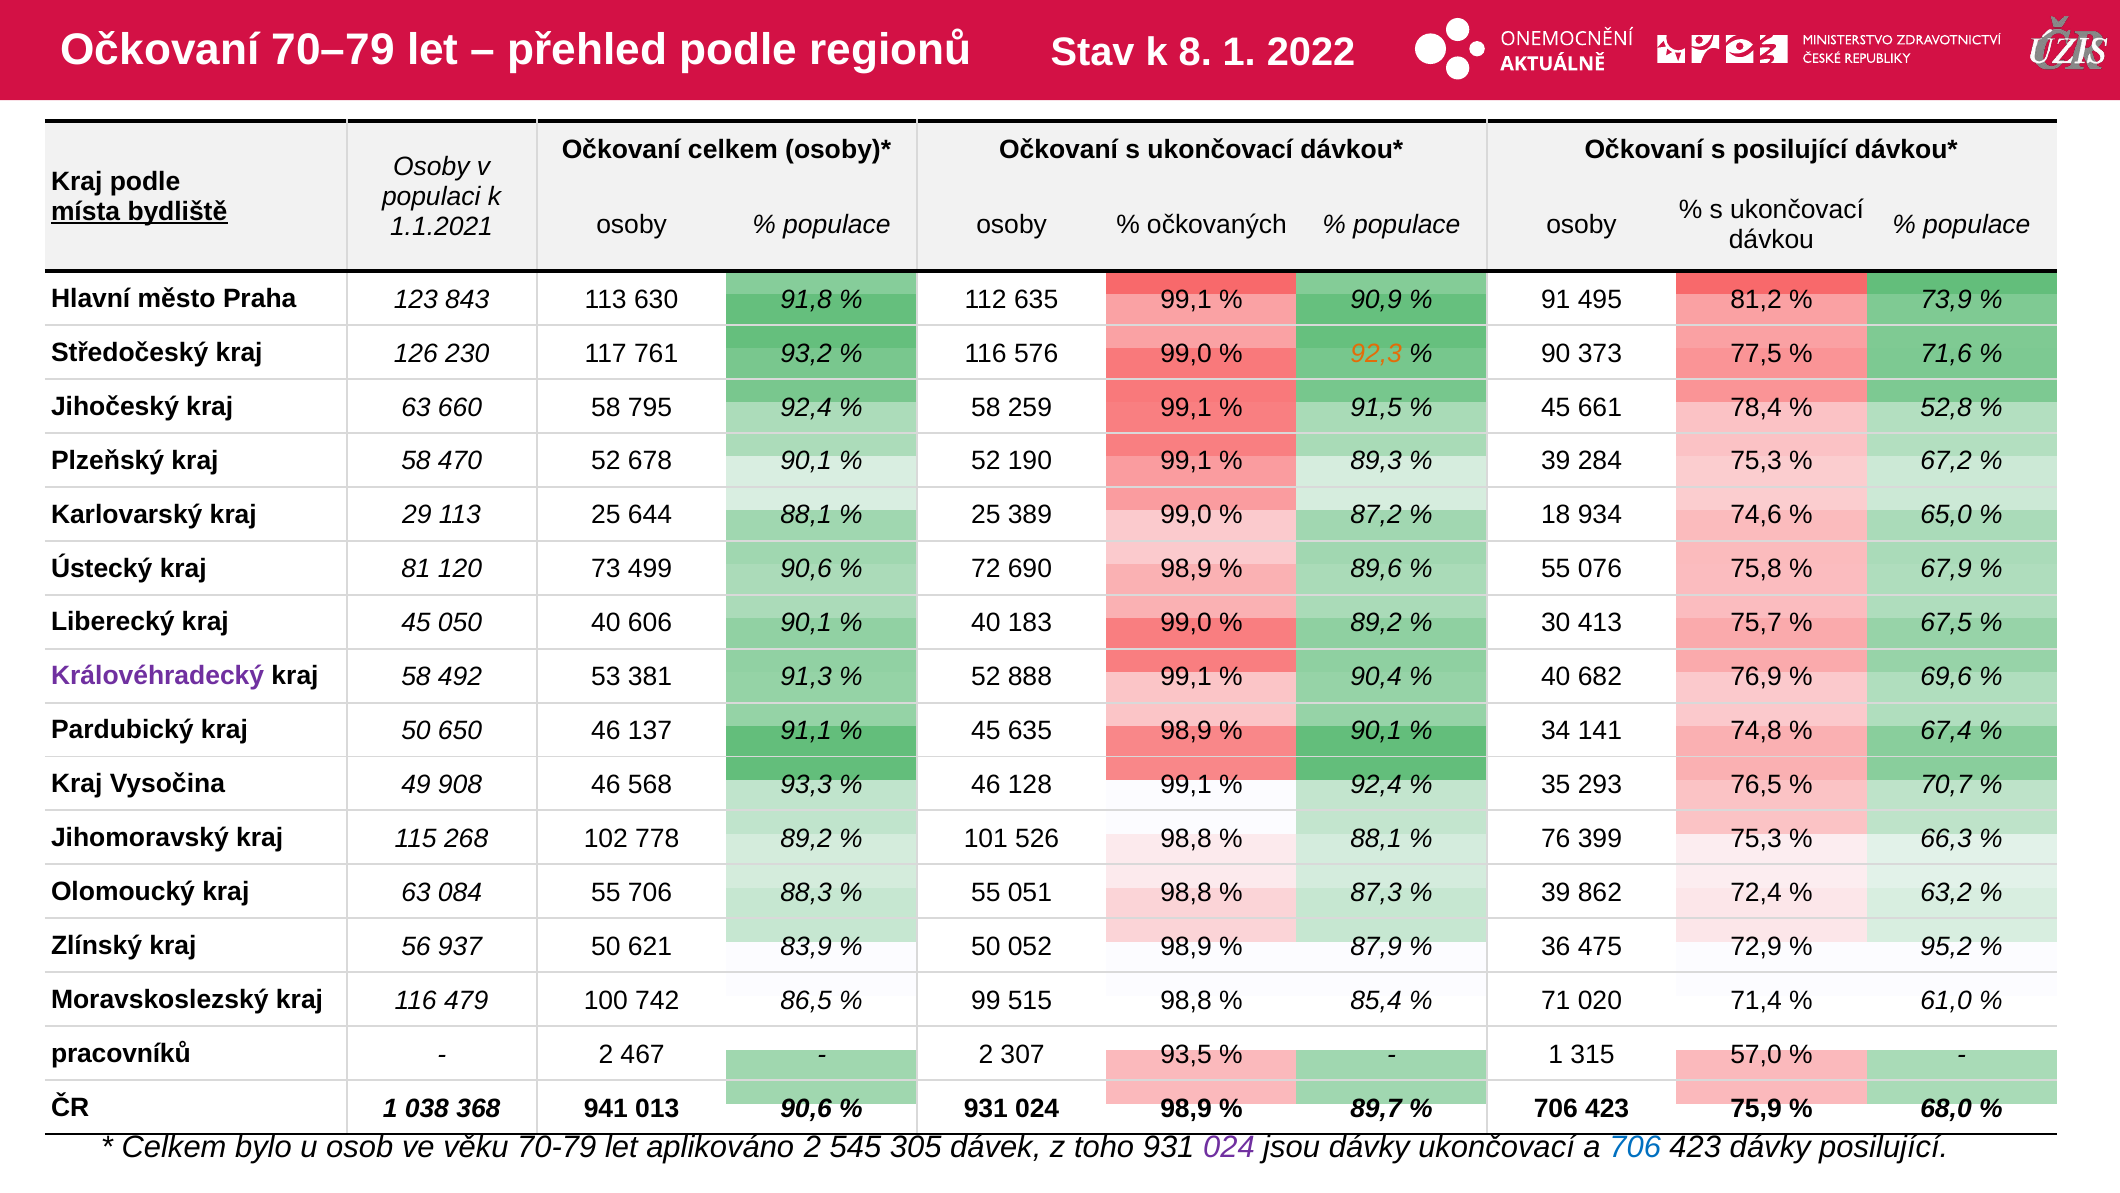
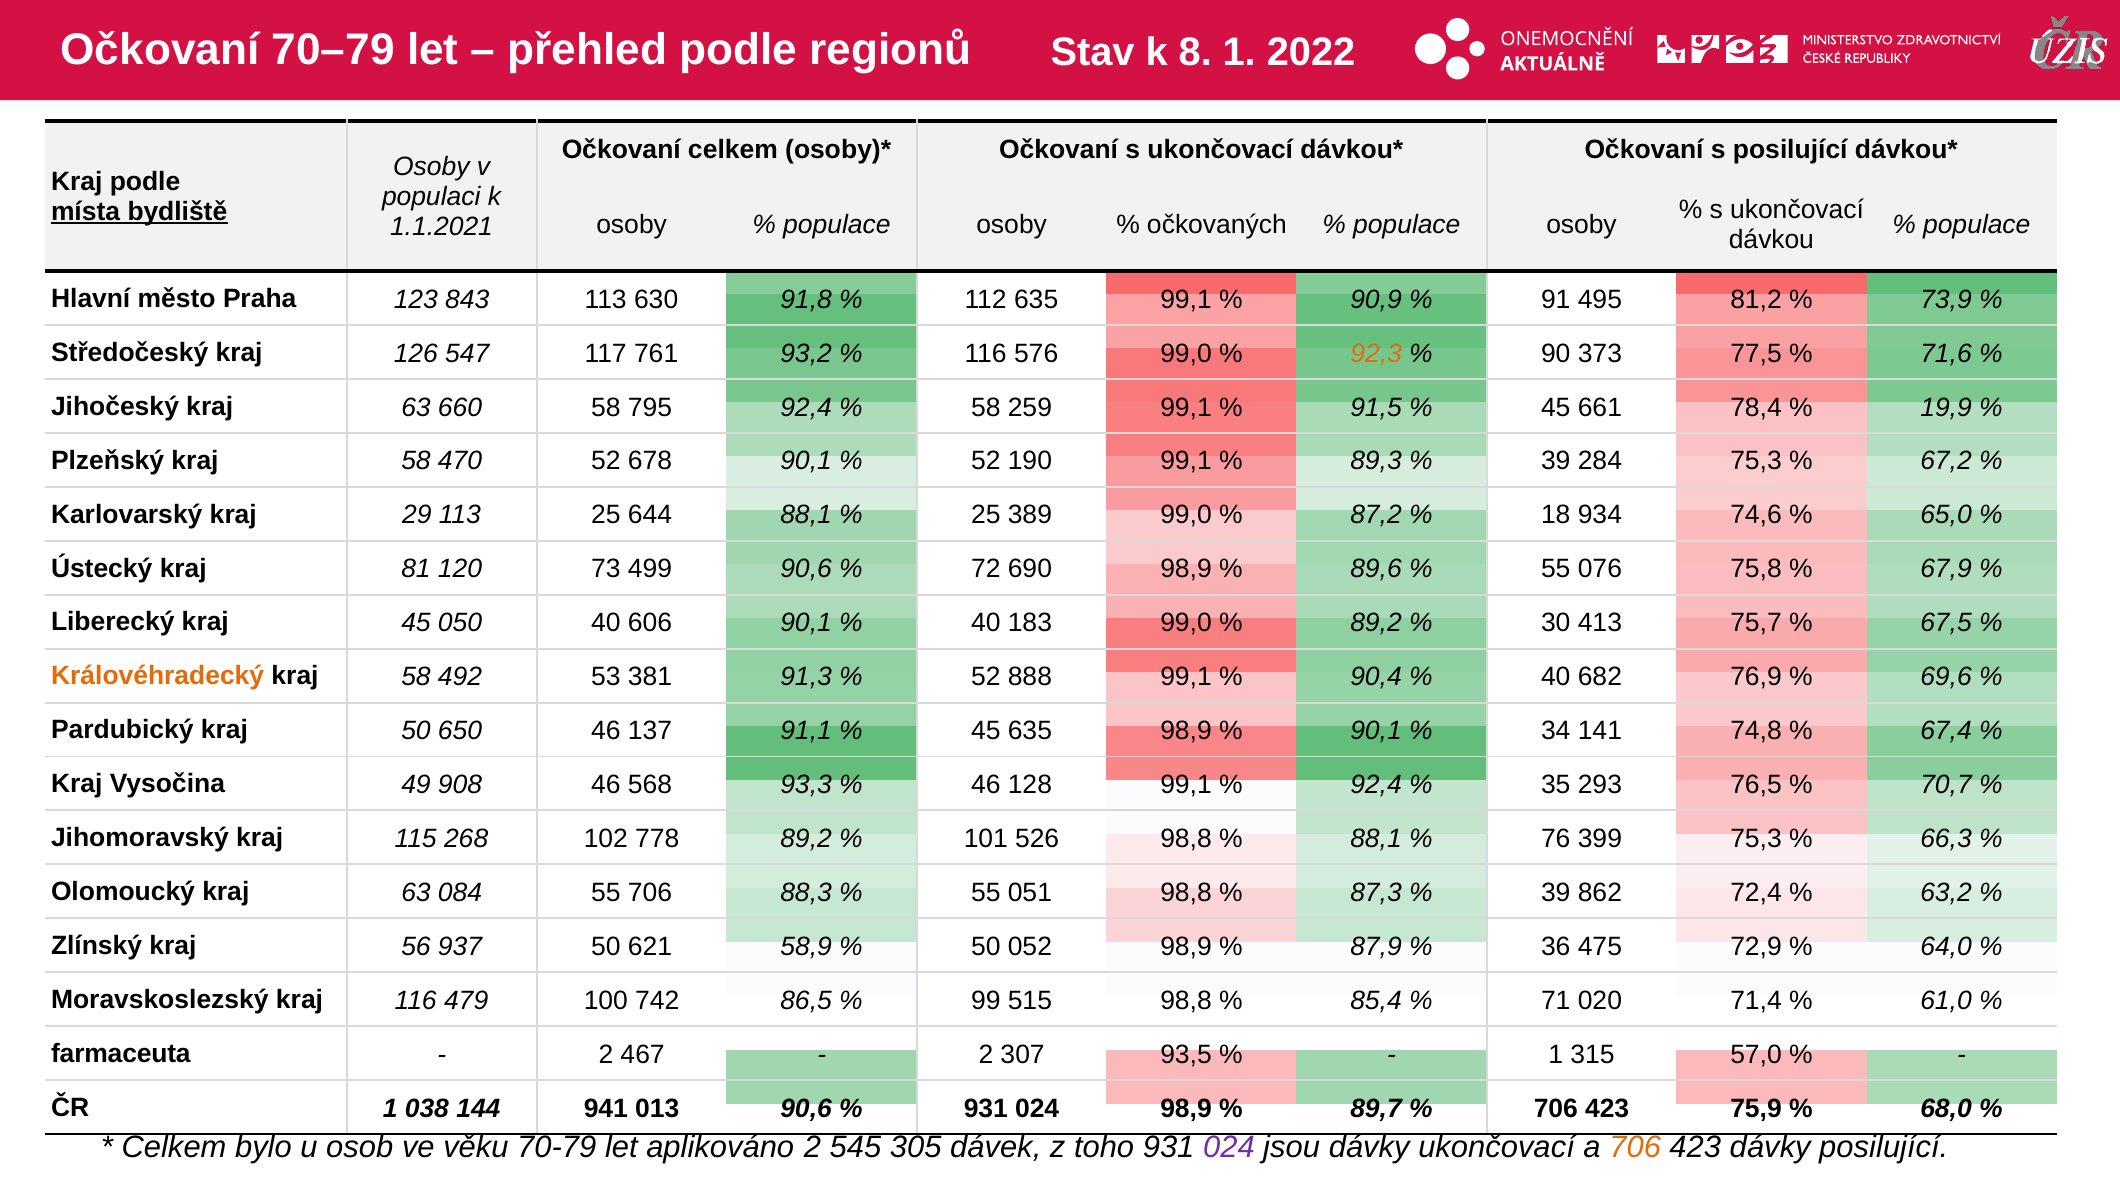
230: 230 -> 547 (467, 353)
52,8: 52,8 -> 19,9 (1946, 407)
Královéhradecký colour: purple -> orange (158, 676)
83,9: 83,9 -> 58,9 (806, 946)
95,2: 95,2 -> 64,0 (1946, 946)
pracovníků: pracovníků -> farmaceuta (121, 1053)
368: 368 -> 144 (478, 1108)
706 colour: blue -> orange (1635, 1147)
